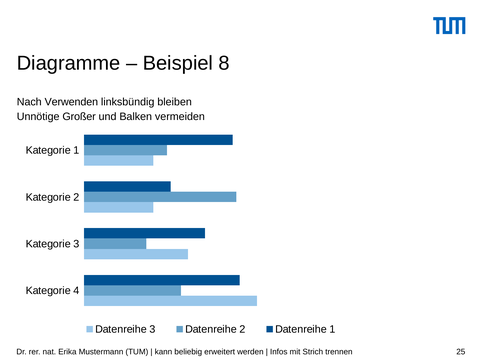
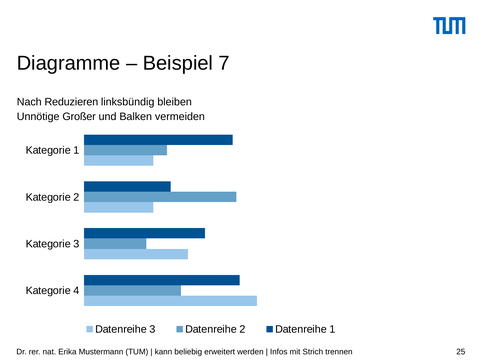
8: 8 -> 7 (224, 63)
Verwenden: Verwenden -> Reduzieren (71, 102)
